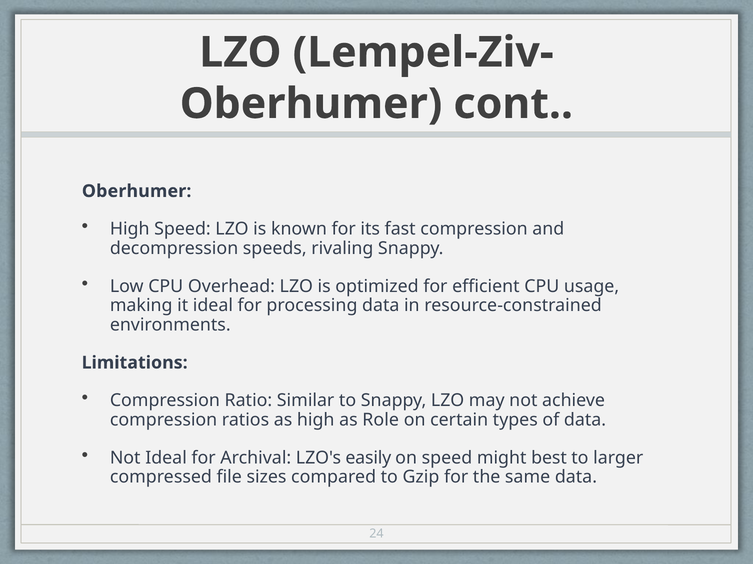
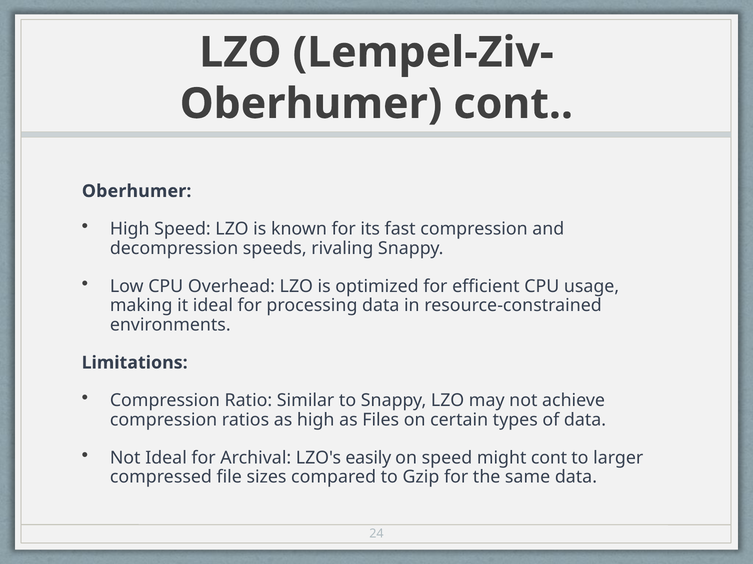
Role: Role -> Files (381, 420)
might best: best -> cont (549, 458)
